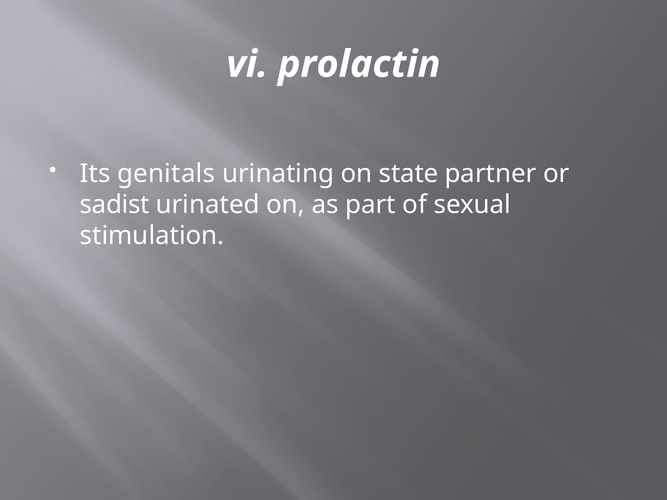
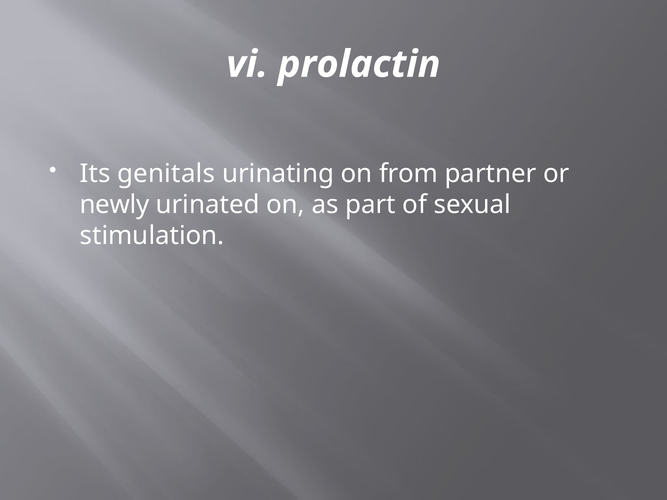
state: state -> from (409, 174)
sadist: sadist -> newly (115, 205)
